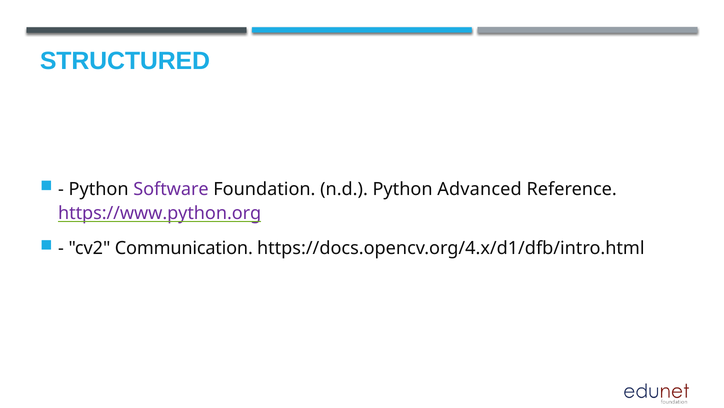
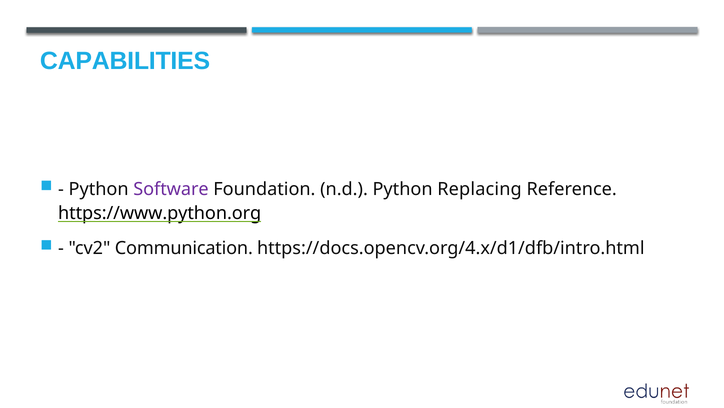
STRUCTURED: STRUCTURED -> CAPABILITIES (125, 61)
Advanced: Advanced -> Replacing (480, 189)
https://www.python.org colour: purple -> black (160, 213)
